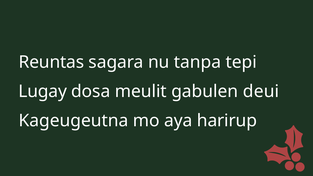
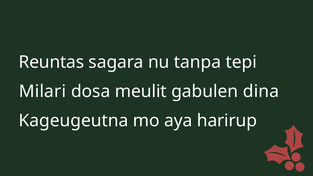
Lugay: Lugay -> Milari (42, 91)
deui: deui -> dina (261, 91)
